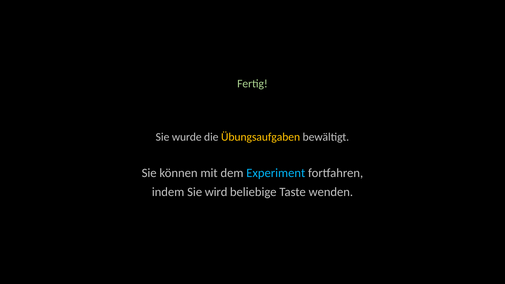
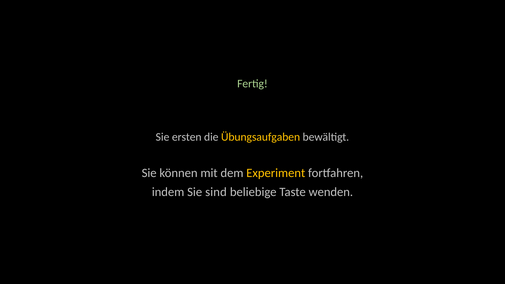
wurde: wurde -> ersten (187, 137)
Experiment colour: light blue -> yellow (276, 173)
wird: wird -> sind (216, 192)
